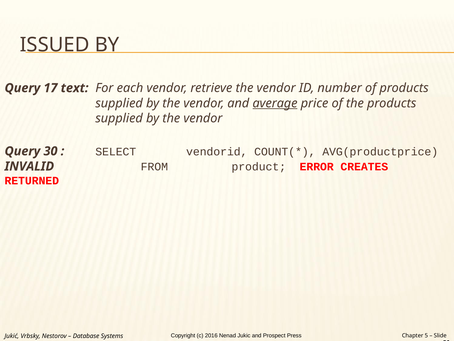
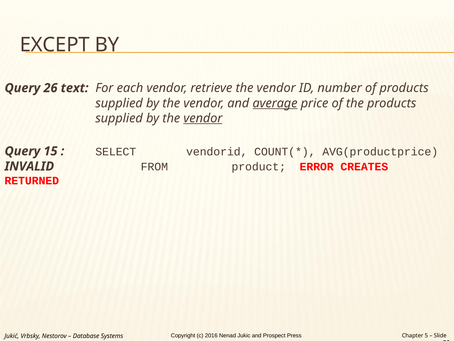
ISSUED: ISSUED -> EXCEPT (55, 45)
17: 17 -> 26 (51, 88)
vendor underline: none -> present (203, 118)
30: 30 -> 15 (51, 151)
